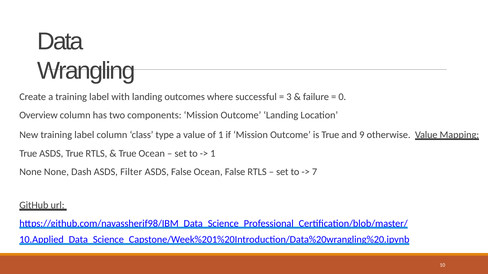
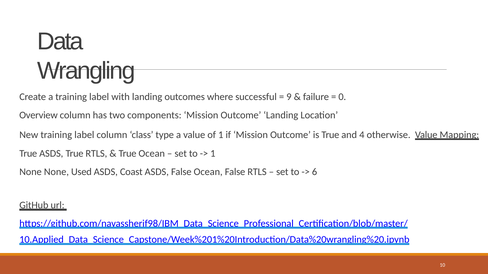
3: 3 -> 9 (289, 97)
9: 9 -> 4 (362, 135)
Dash: Dash -> Used (81, 172)
Filter: Filter -> Coast (131, 172)
7: 7 -> 6 (315, 172)
